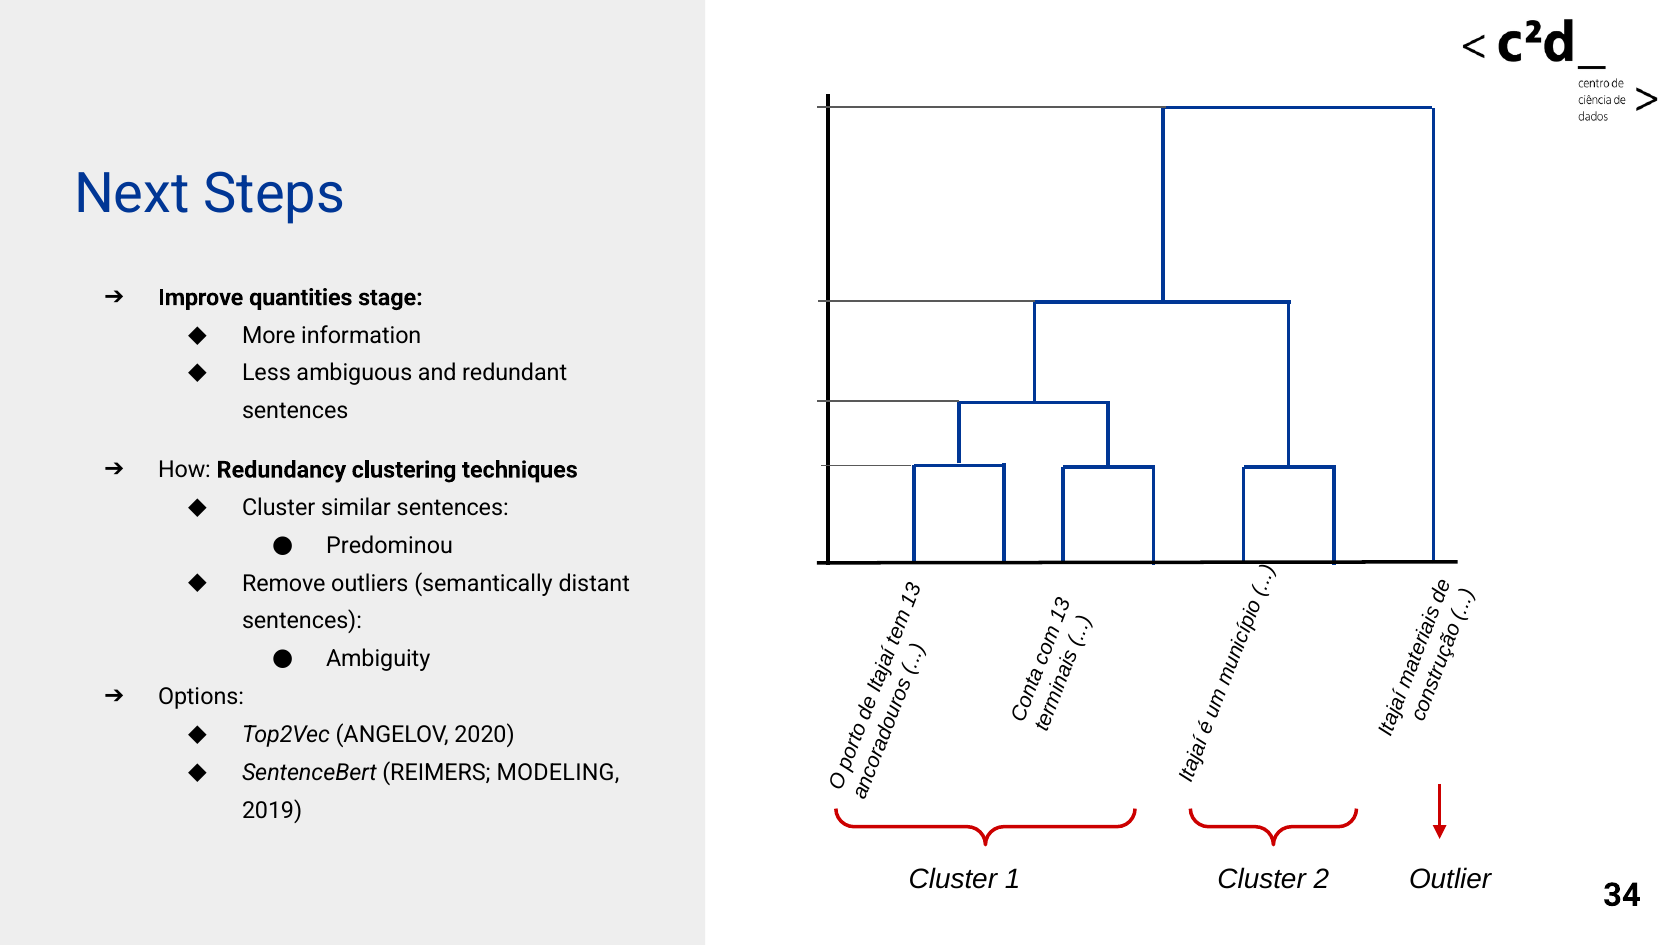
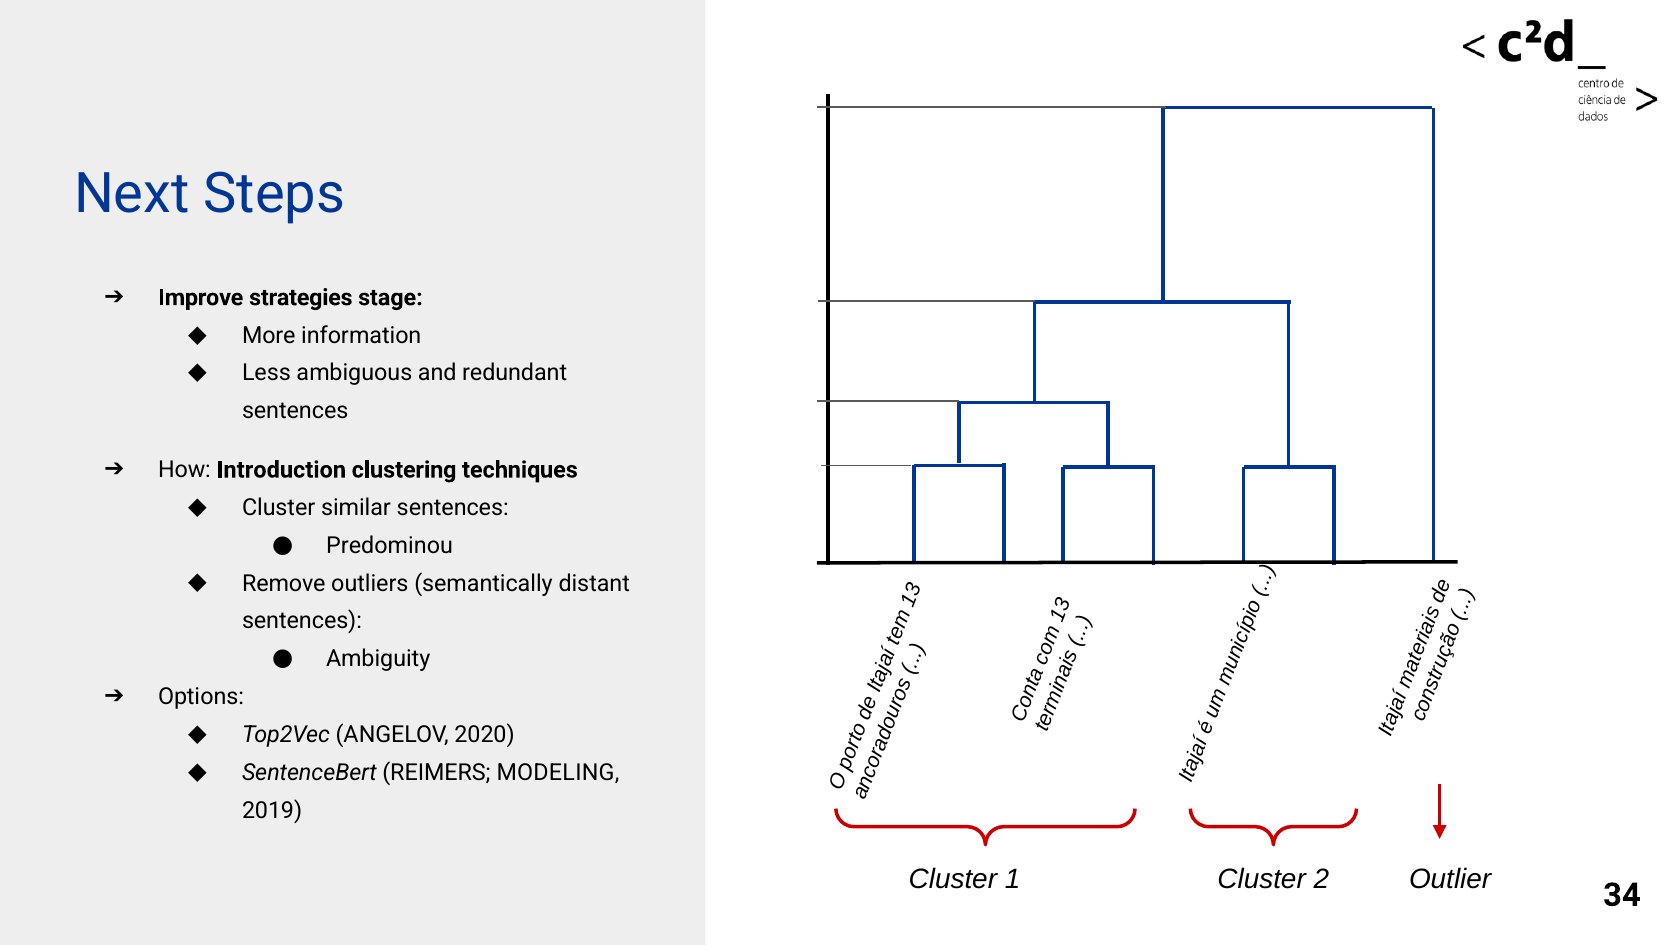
quantities: quantities -> strategies (301, 298)
Redundancy: Redundancy -> Introduction (281, 470)
